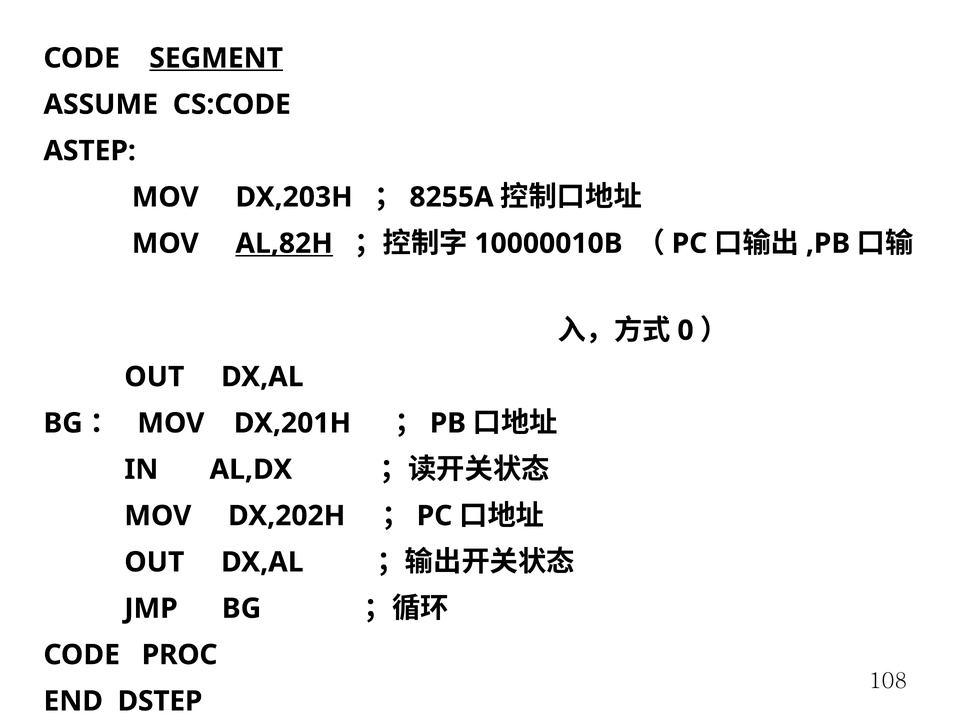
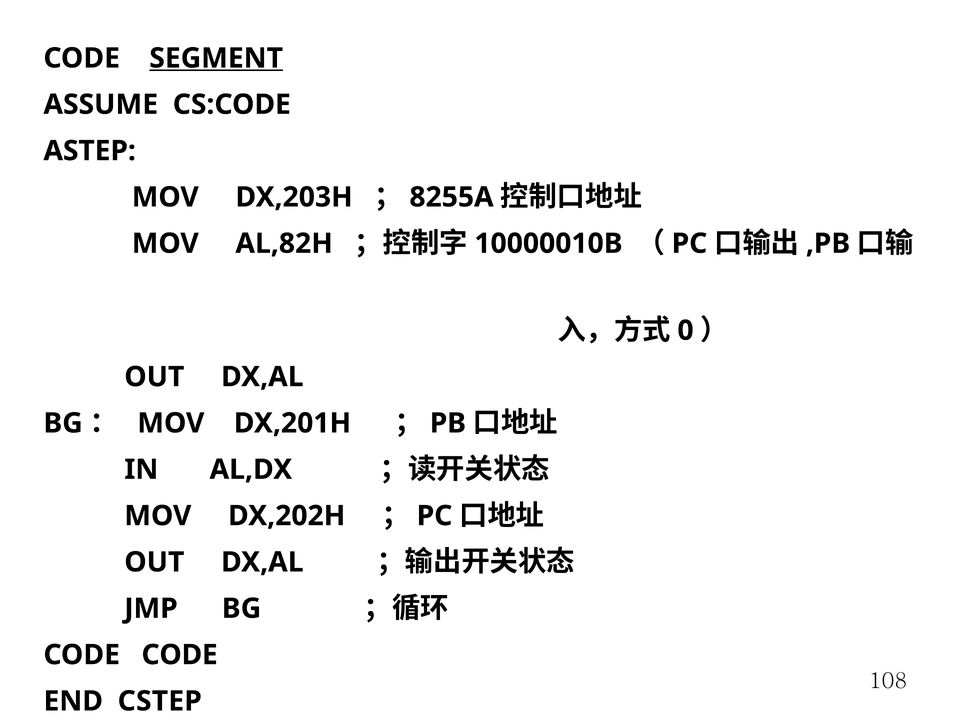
AL,82H underline: present -> none (284, 244)
CODE PROC: PROC -> CODE (180, 655)
DSTEP: DSTEP -> CSTEP (160, 702)
